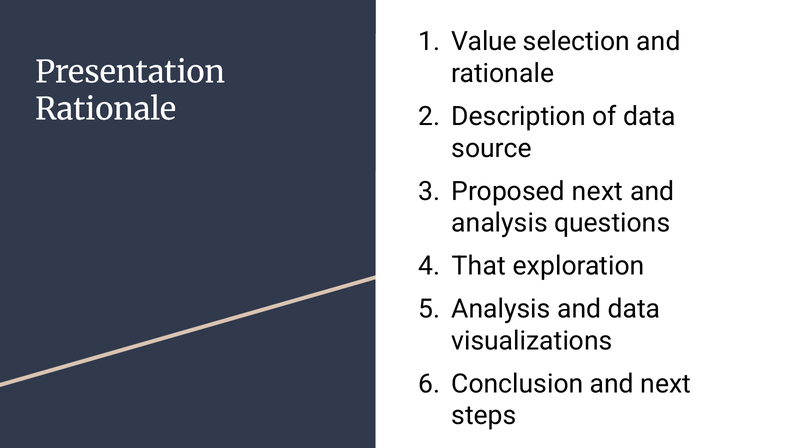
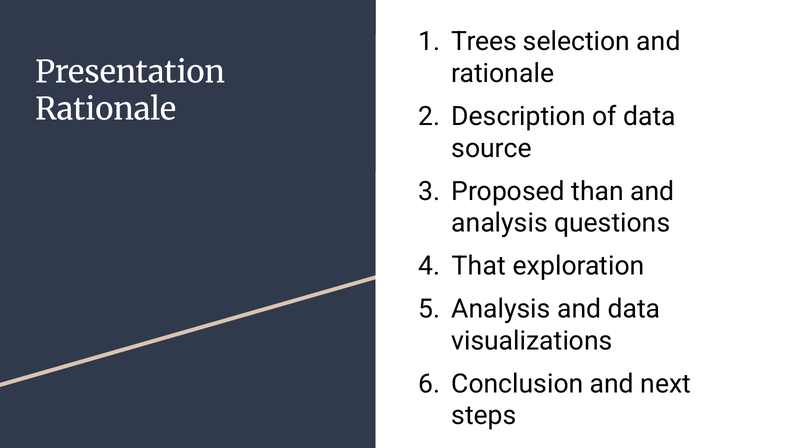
Value: Value -> Trees (484, 42)
Proposed next: next -> than (598, 191)
